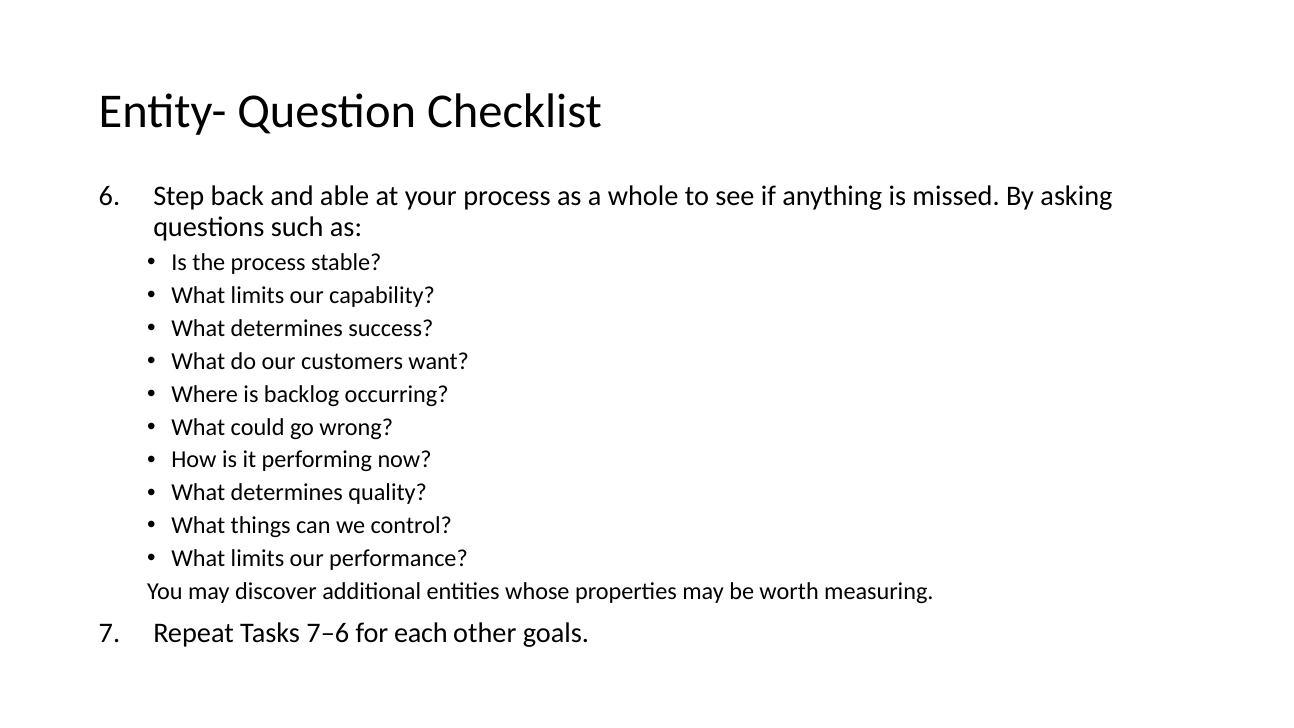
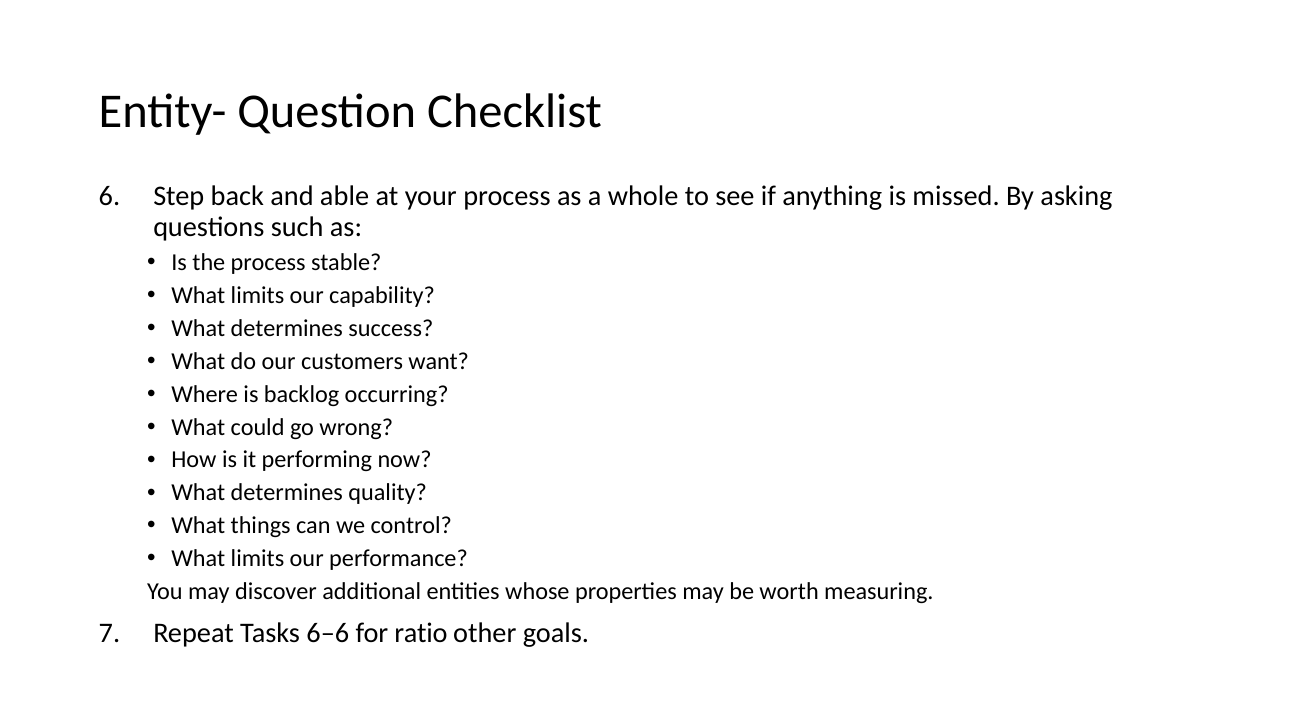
7–6: 7–6 -> 6–6 (328, 633)
each: each -> ratio (421, 633)
